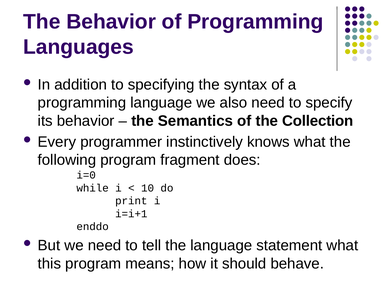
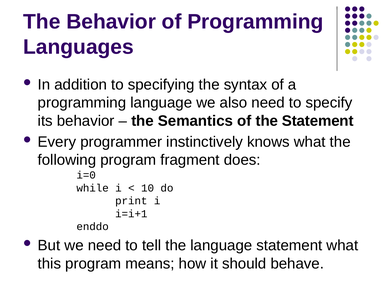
the Collection: Collection -> Statement (318, 121)
